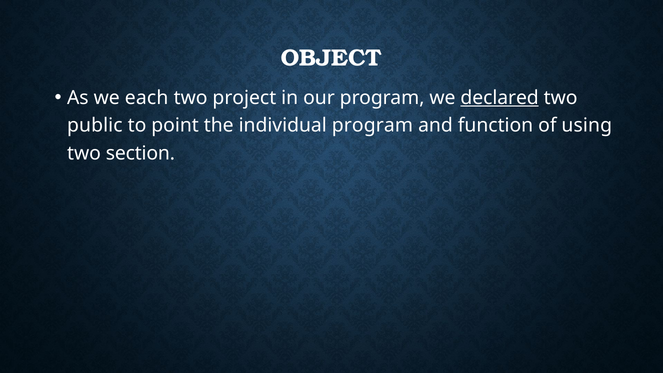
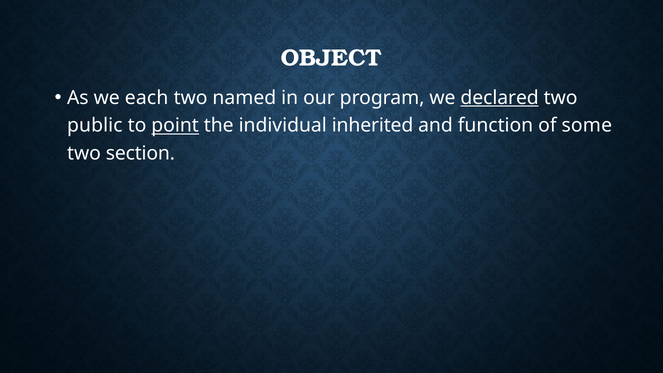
project: project -> named (244, 98)
point underline: none -> present (175, 126)
individual program: program -> inherited (373, 126)
using: using -> some (587, 126)
